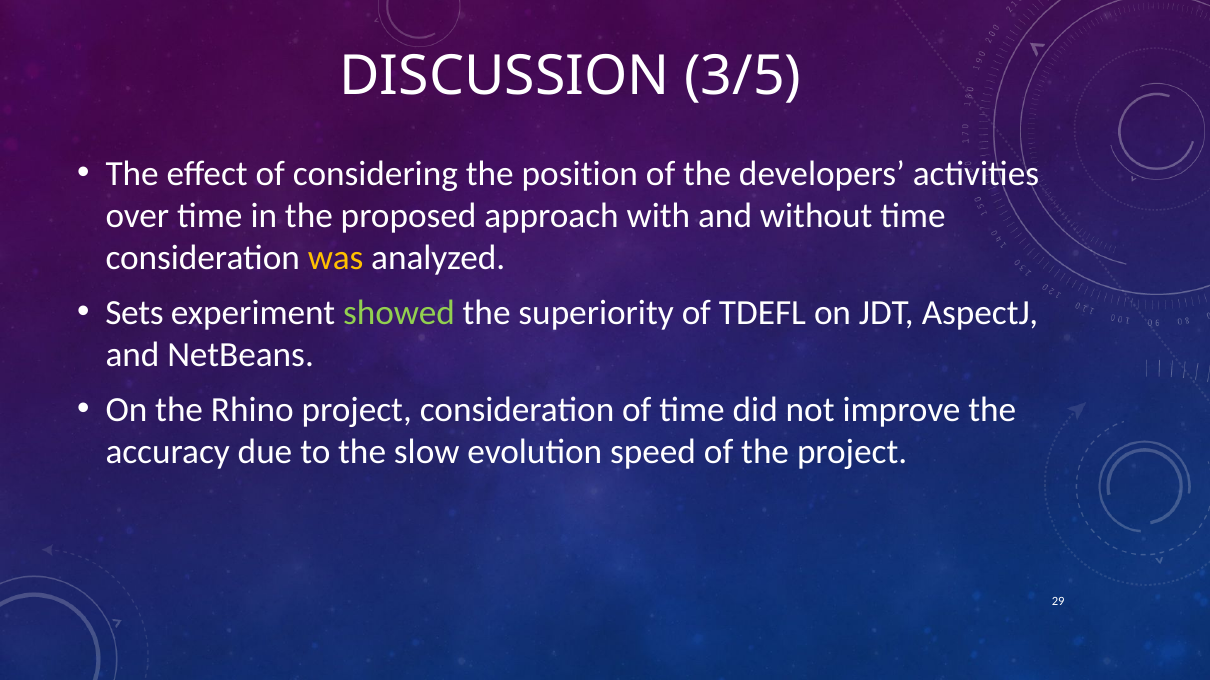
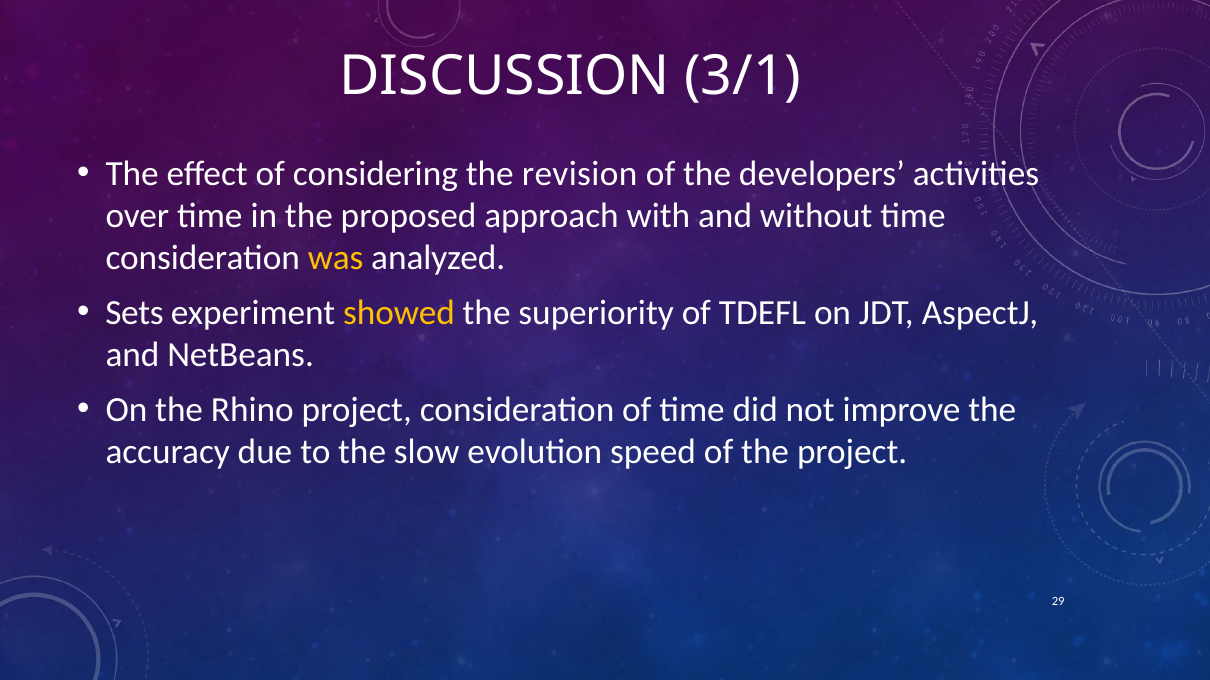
3/5: 3/5 -> 3/1 (743, 77)
position: position -> revision (580, 174)
showed colour: light green -> yellow (399, 313)
